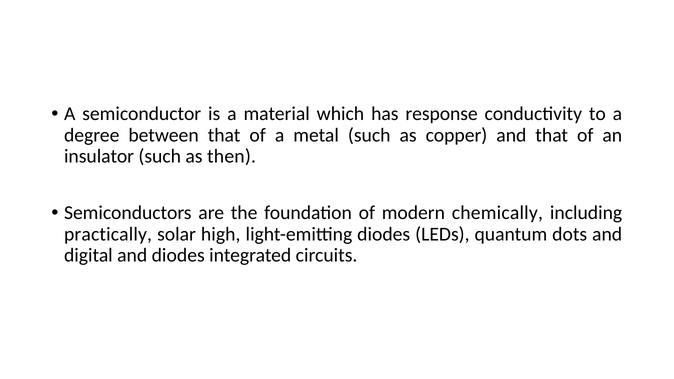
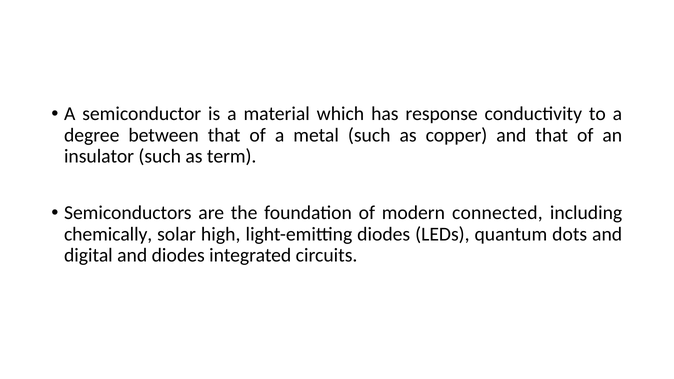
then: then -> term (232, 156)
chemically: chemically -> connected (497, 213)
practically: practically -> chemically (108, 234)
